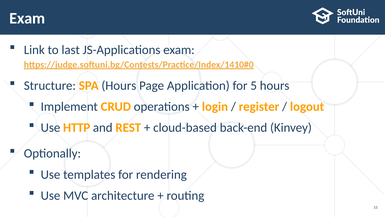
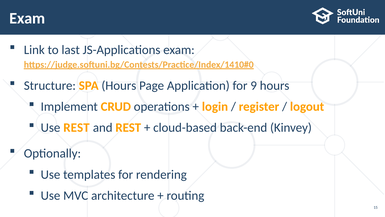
5: 5 -> 9 (254, 85)
Use HTTP: HTTP -> REST (76, 127)
